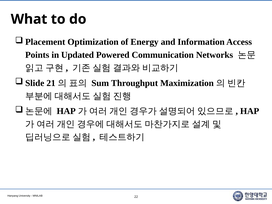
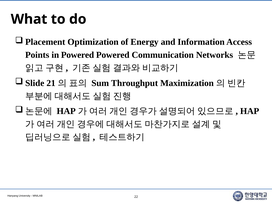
in Updated: Updated -> Powered (78, 55)
